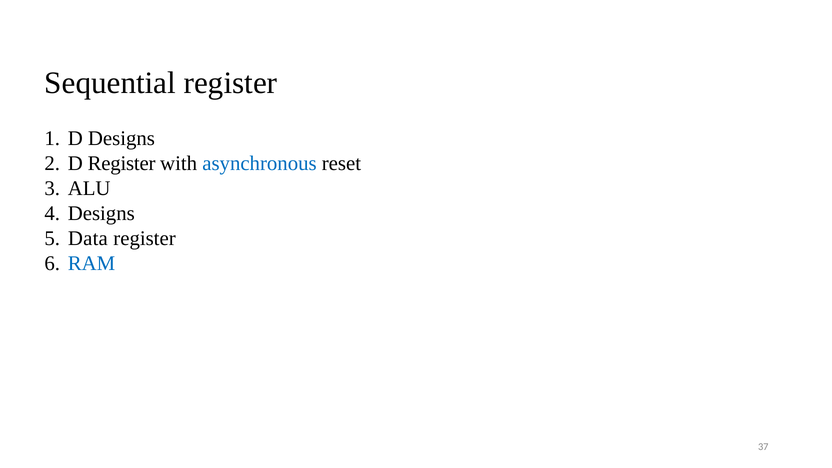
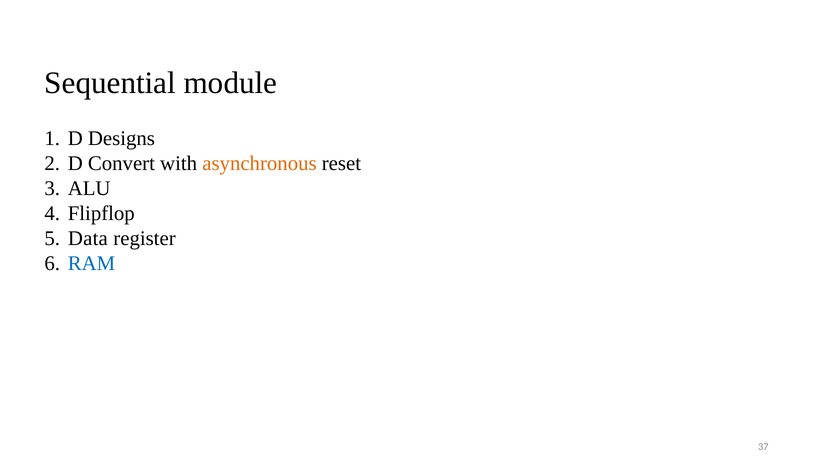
Sequential register: register -> module (230, 83)
D Register: Register -> Convert (121, 164)
asynchronous colour: blue -> orange (259, 164)
Designs: Designs -> Flipflop (101, 213)
